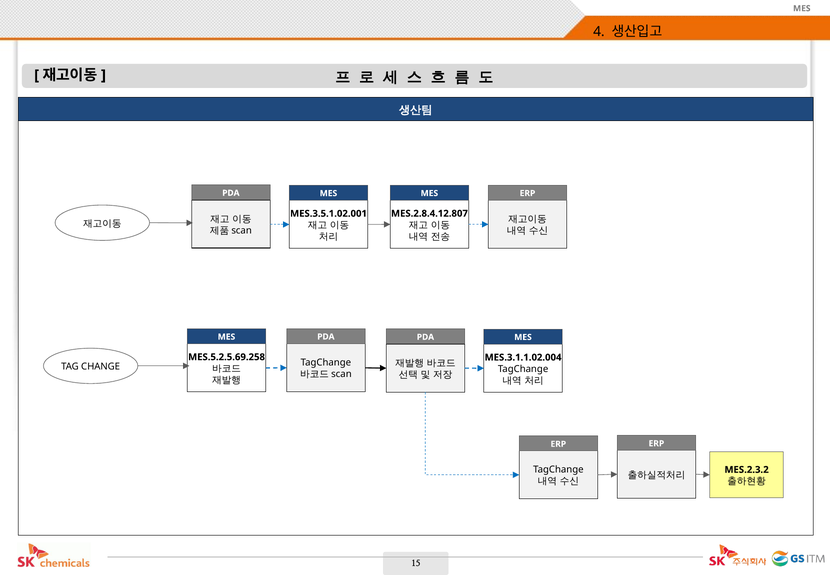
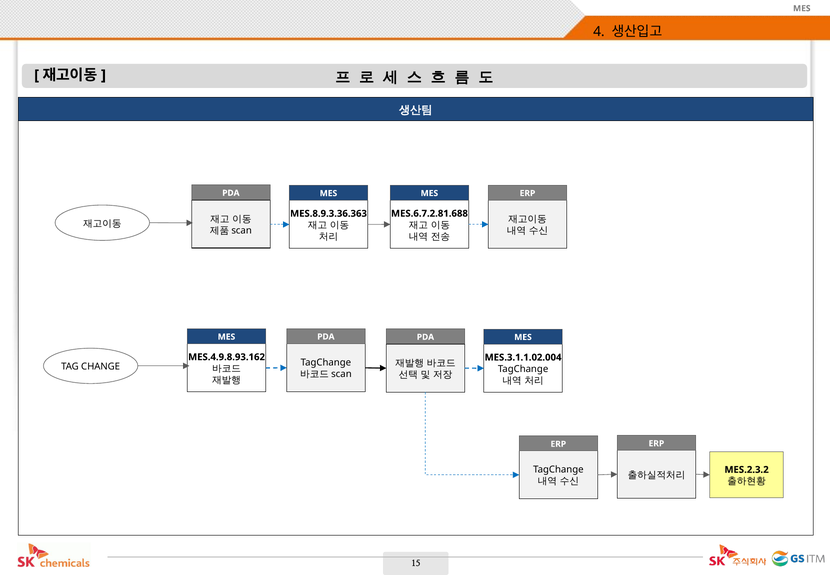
MES.2.8.4.12.807: MES.2.8.4.12.807 -> MES.6.7.2.81.688 (429, 213)
MES.3.5.1.02.001: MES.3.5.1.02.001 -> MES.8.9.3.36.363 (329, 213)
MES.5.2.5.69.258: MES.5.2.5.69.258 -> MES.4.9.8.93.162 (227, 357)
